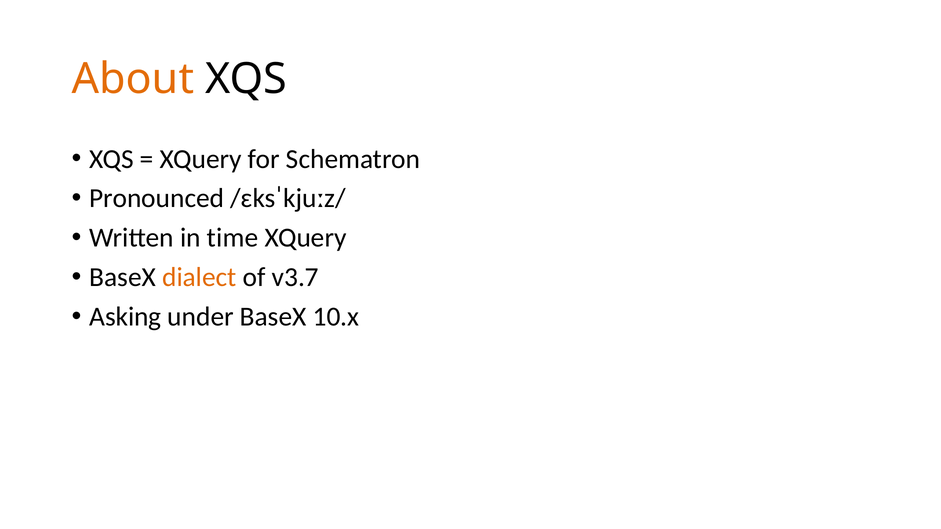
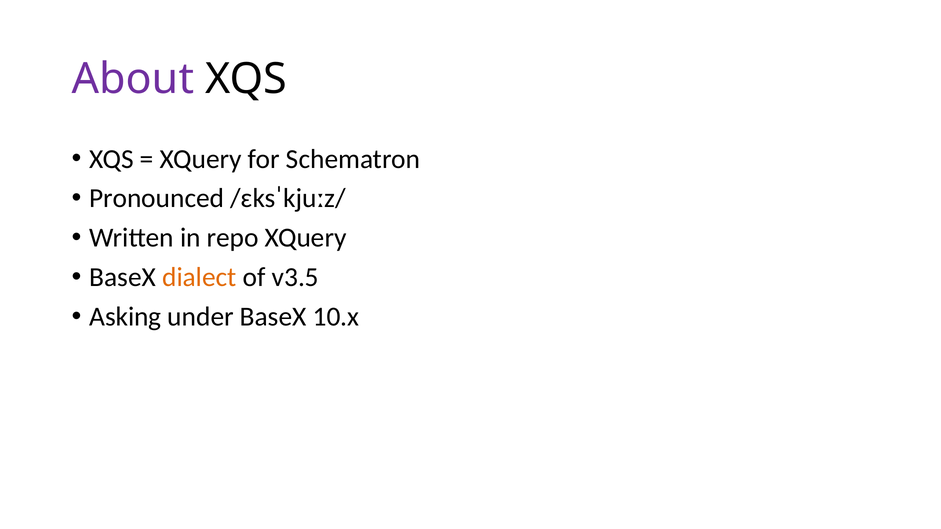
About colour: orange -> purple (133, 79)
time: time -> repo (233, 238)
v3.7: v3.7 -> v3.5 (295, 277)
